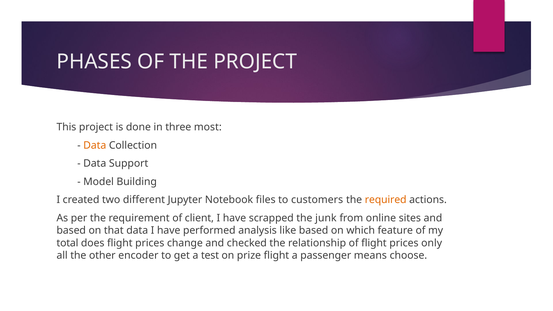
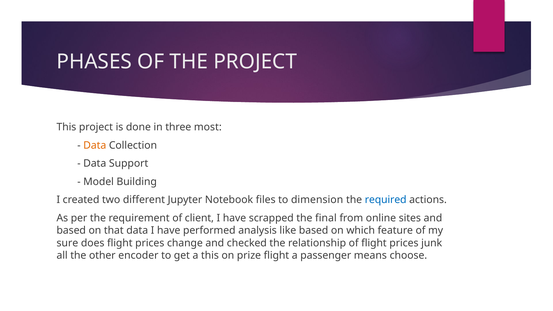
customers: customers -> dimension (317, 200)
required colour: orange -> blue (386, 200)
junk: junk -> final (326, 218)
total: total -> sure (67, 243)
only: only -> junk (432, 243)
a test: test -> this (210, 256)
